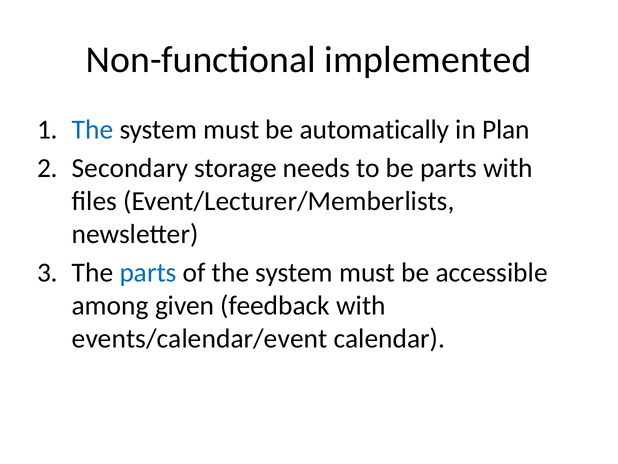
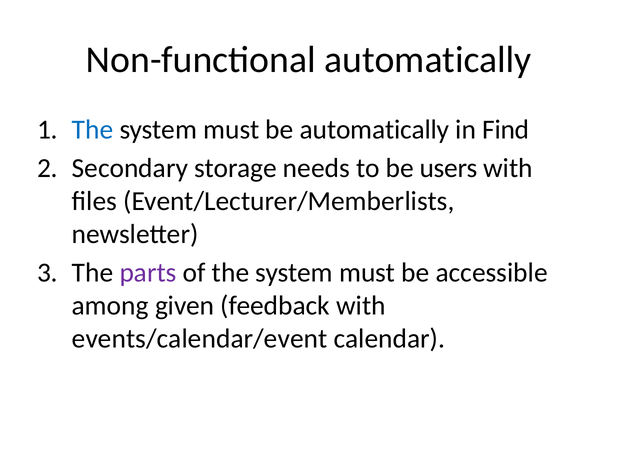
Non-functional implemented: implemented -> automatically (428, 60)
Plan: Plan -> Find (506, 130)
be parts: parts -> users (449, 168)
parts colour: blue -> purple (148, 273)
